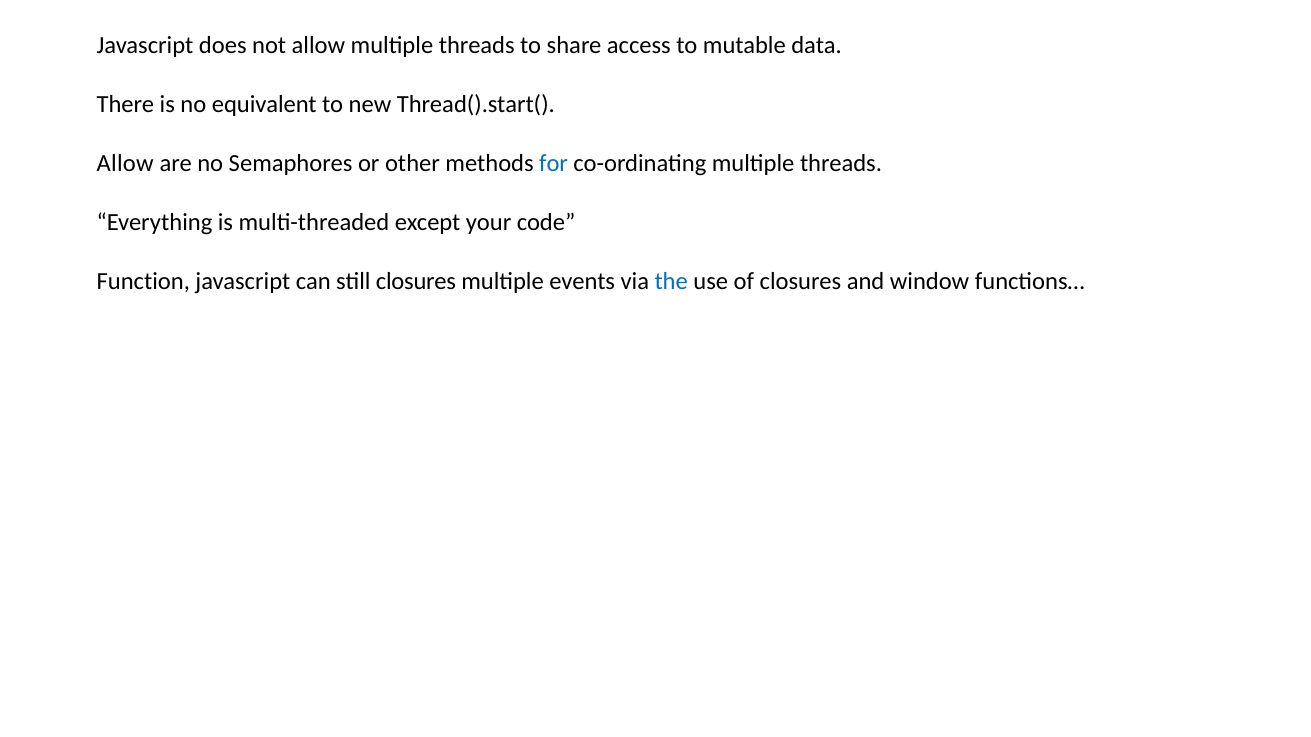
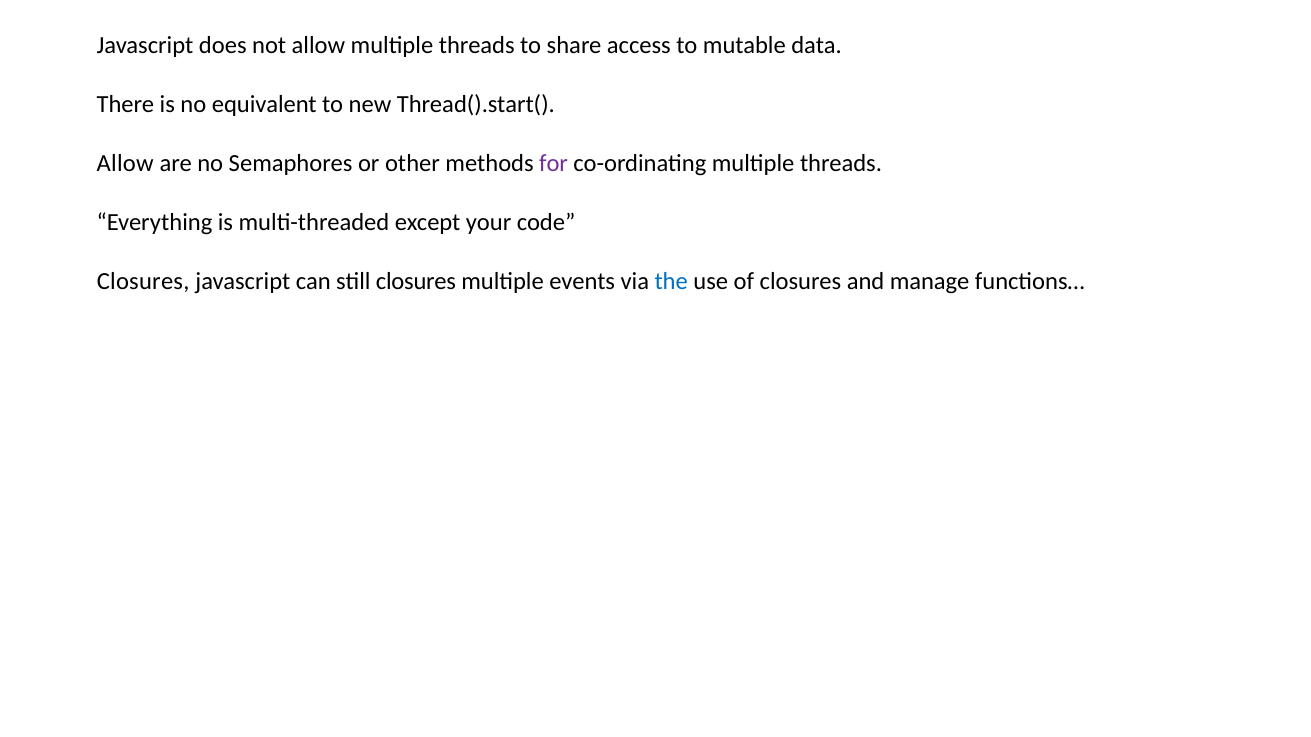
for colour: blue -> purple (554, 164)
Function: Function -> Closures (143, 282)
window: window -> manage (930, 282)
